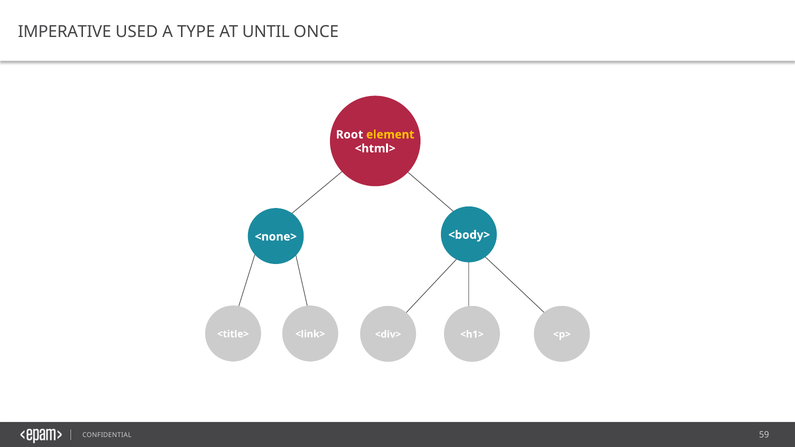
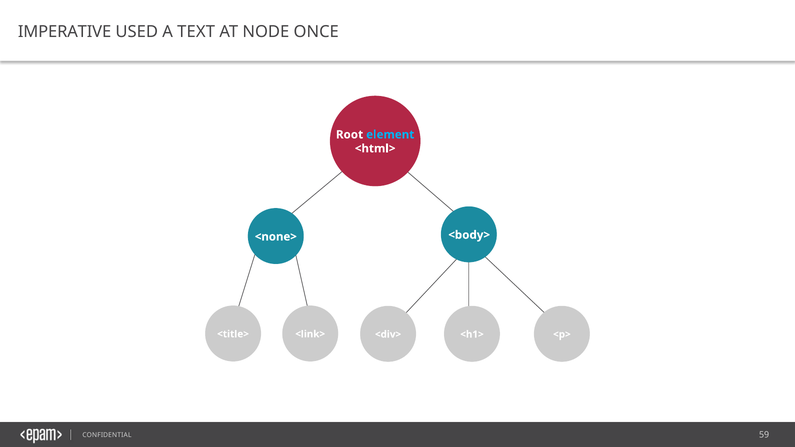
TYPE: TYPE -> TEXT (196, 32)
UNTIL: UNTIL -> NODE (266, 32)
element colour: yellow -> light blue (390, 135)
